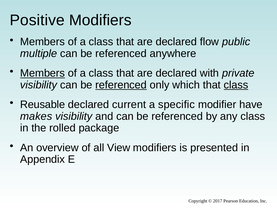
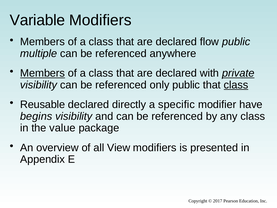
Positive: Positive -> Variable (37, 20)
private underline: none -> present (238, 73)
referenced underline: present -> none (121, 85)
only which: which -> public (186, 85)
current: current -> directly (129, 104)
makes: makes -> begins (36, 116)
rolled: rolled -> value (62, 128)
